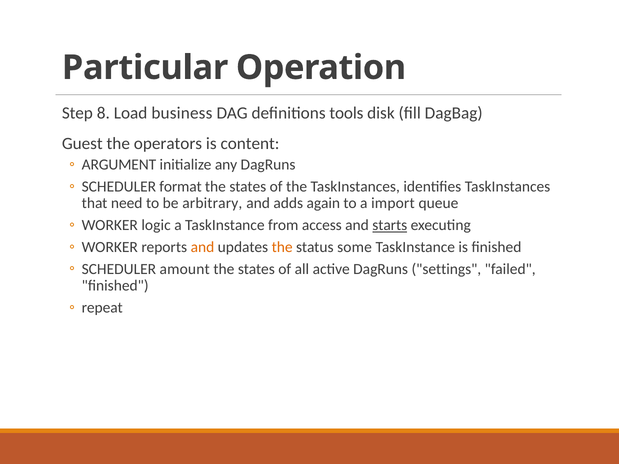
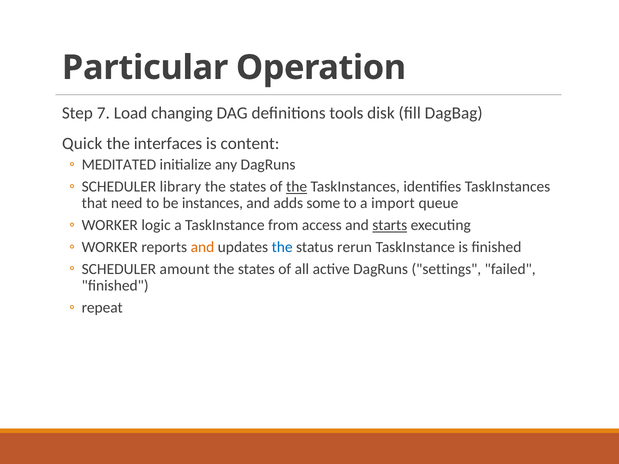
8: 8 -> 7 (103, 113)
business: business -> changing (182, 113)
Guest: Guest -> Quick (82, 144)
operators: operators -> interfaces (168, 144)
ARGUMENT: ARGUMENT -> MEDITATED (119, 165)
format: format -> library (180, 187)
the underline: none -> present (297, 187)
arbitrary: arbitrary -> instances (212, 204)
again: again -> some (323, 204)
the colour: orange -> blue (282, 247)
some: some -> rerun (355, 247)
